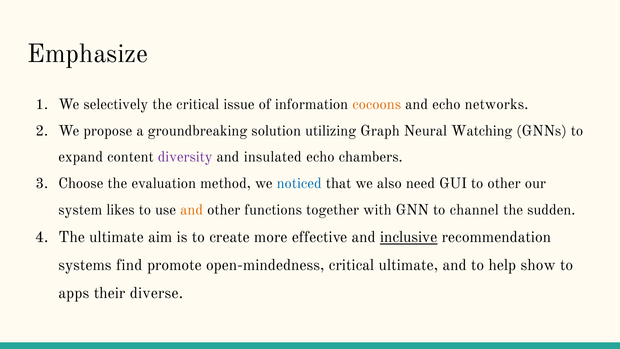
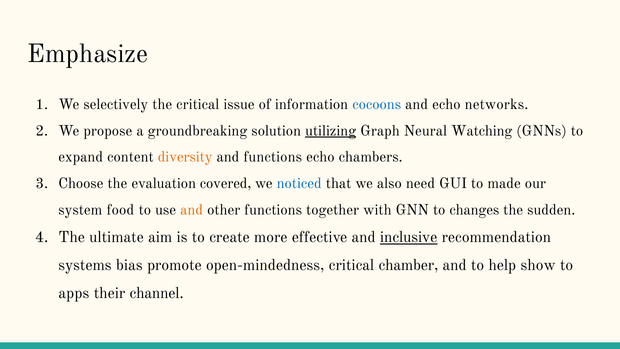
cocoons colour: orange -> blue (377, 104)
utilizing underline: none -> present (331, 131)
diversity colour: purple -> orange (185, 157)
and insulated: insulated -> functions (273, 157)
method: method -> covered (226, 183)
to other: other -> made (504, 183)
likes: likes -> food (120, 210)
channel: channel -> changes (474, 210)
find: find -> bias (129, 265)
critical ultimate: ultimate -> chamber (408, 265)
diverse: diverse -> channel (157, 293)
